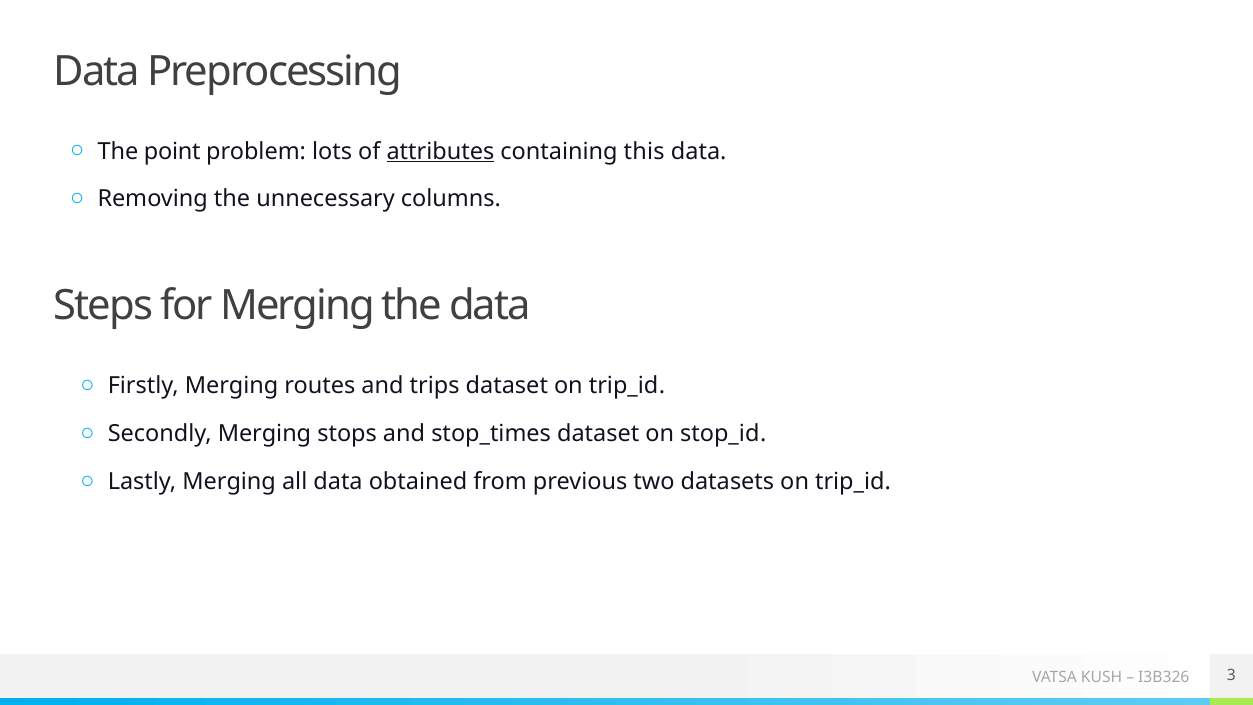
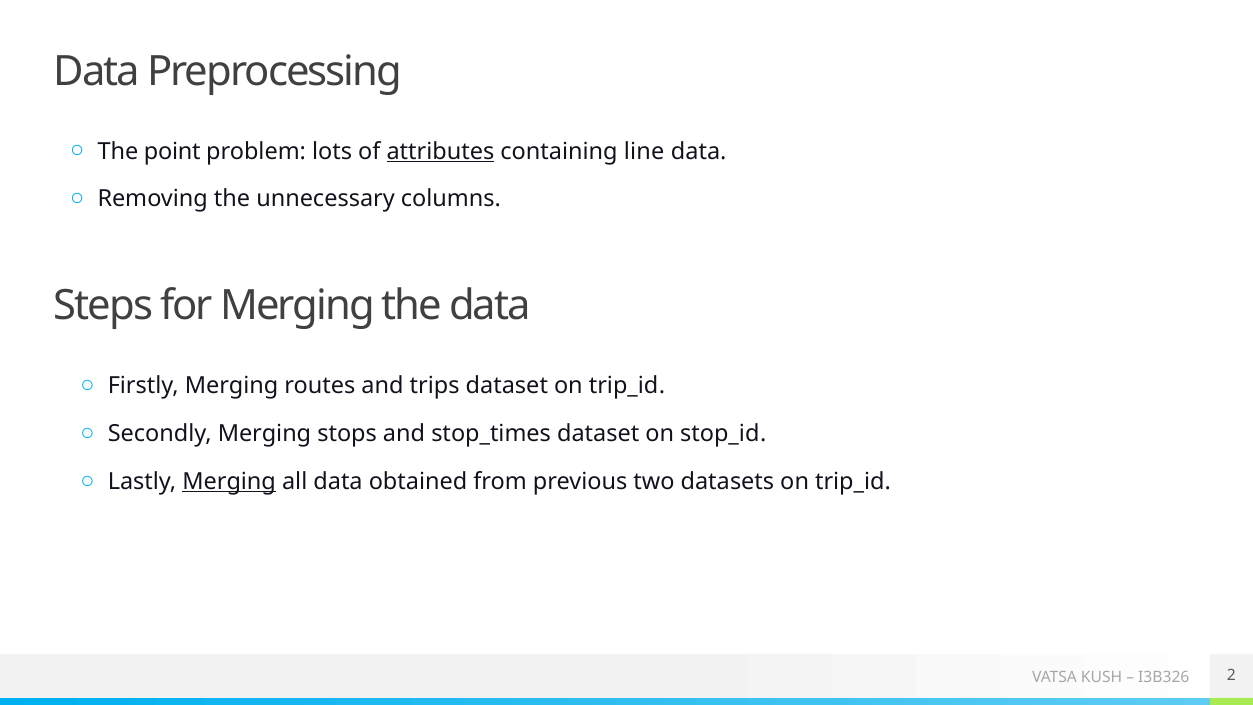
this: this -> line (644, 151)
Merging underline: none -> present (229, 481)
3: 3 -> 2 (1231, 676)
